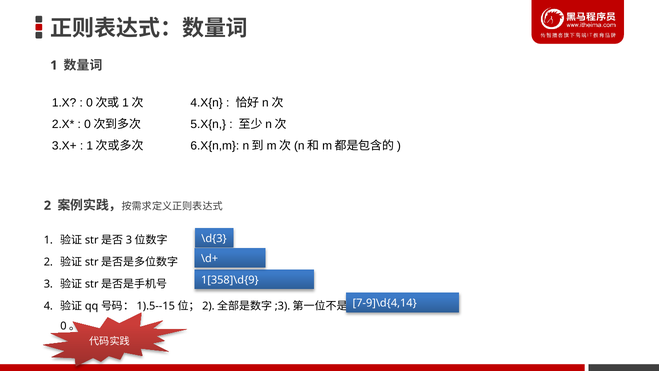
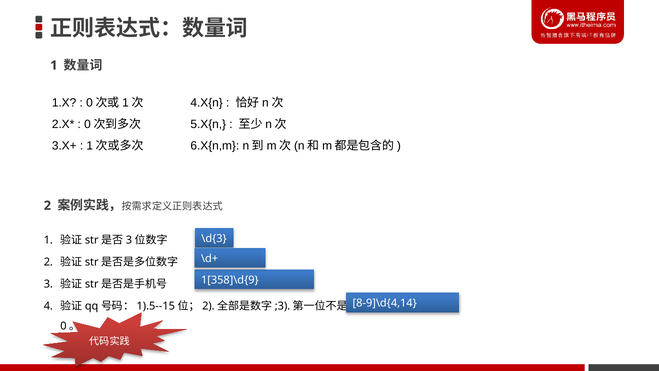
7-9]\d{4,14: 7-9]\d{4,14 -> 8-9]\d{4,14 (385, 303)
